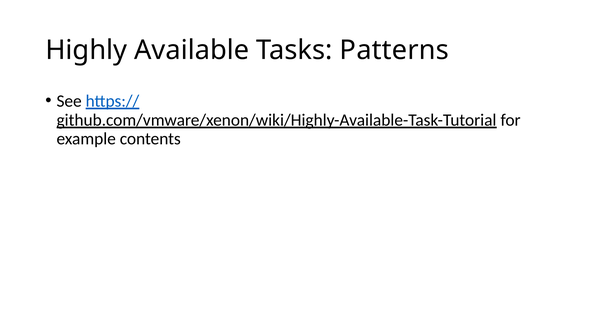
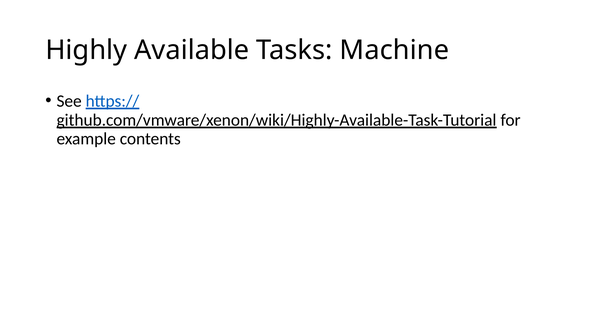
Patterns: Patterns -> Machine (394, 50)
